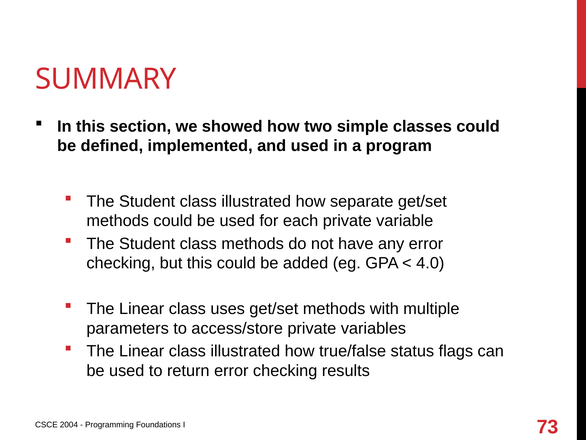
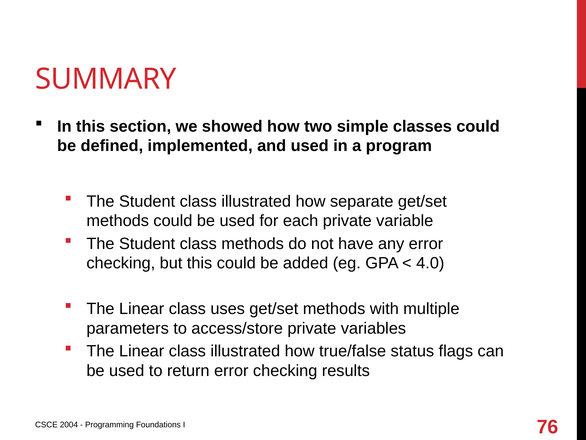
73: 73 -> 76 (548, 427)
